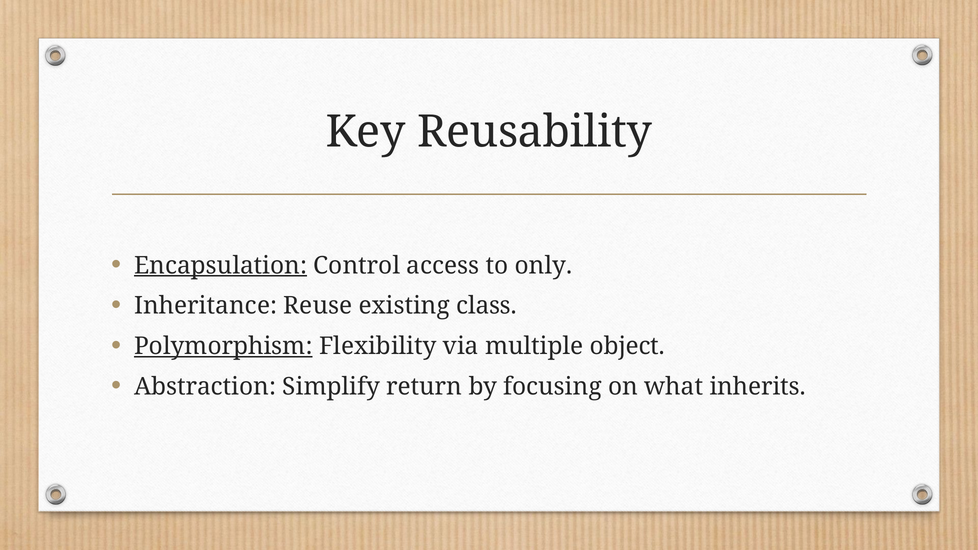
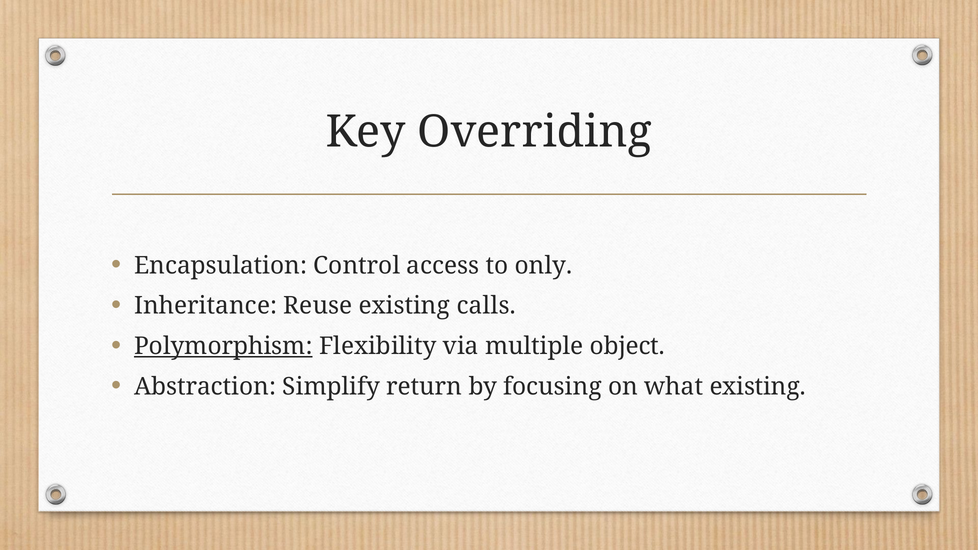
Reusability: Reusability -> Overriding (535, 132)
Encapsulation underline: present -> none (221, 266)
class: class -> calls (486, 306)
what inherits: inherits -> existing (758, 387)
